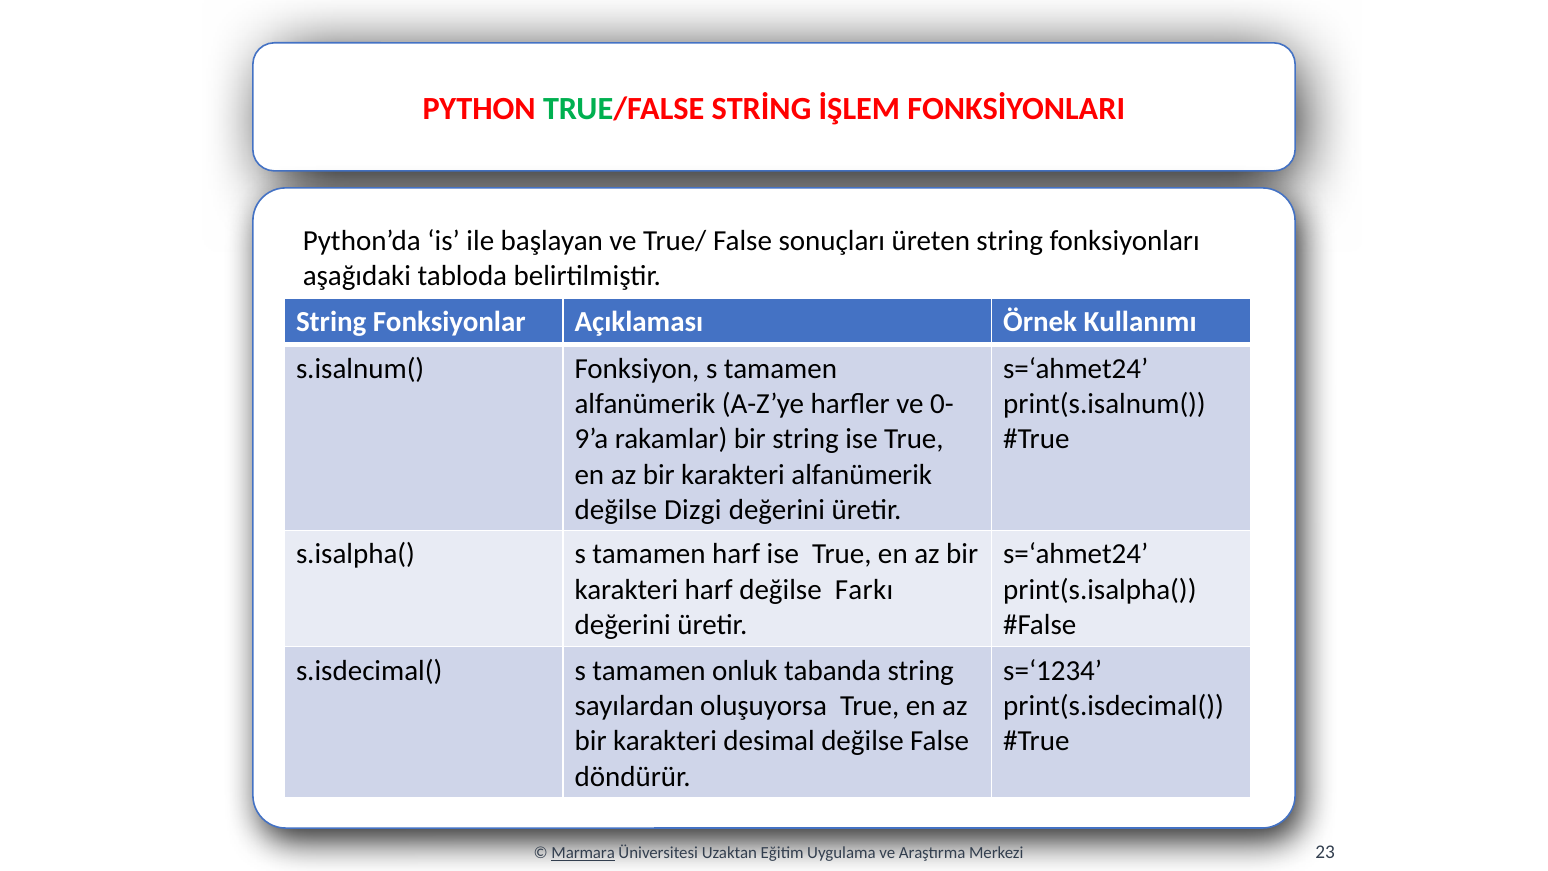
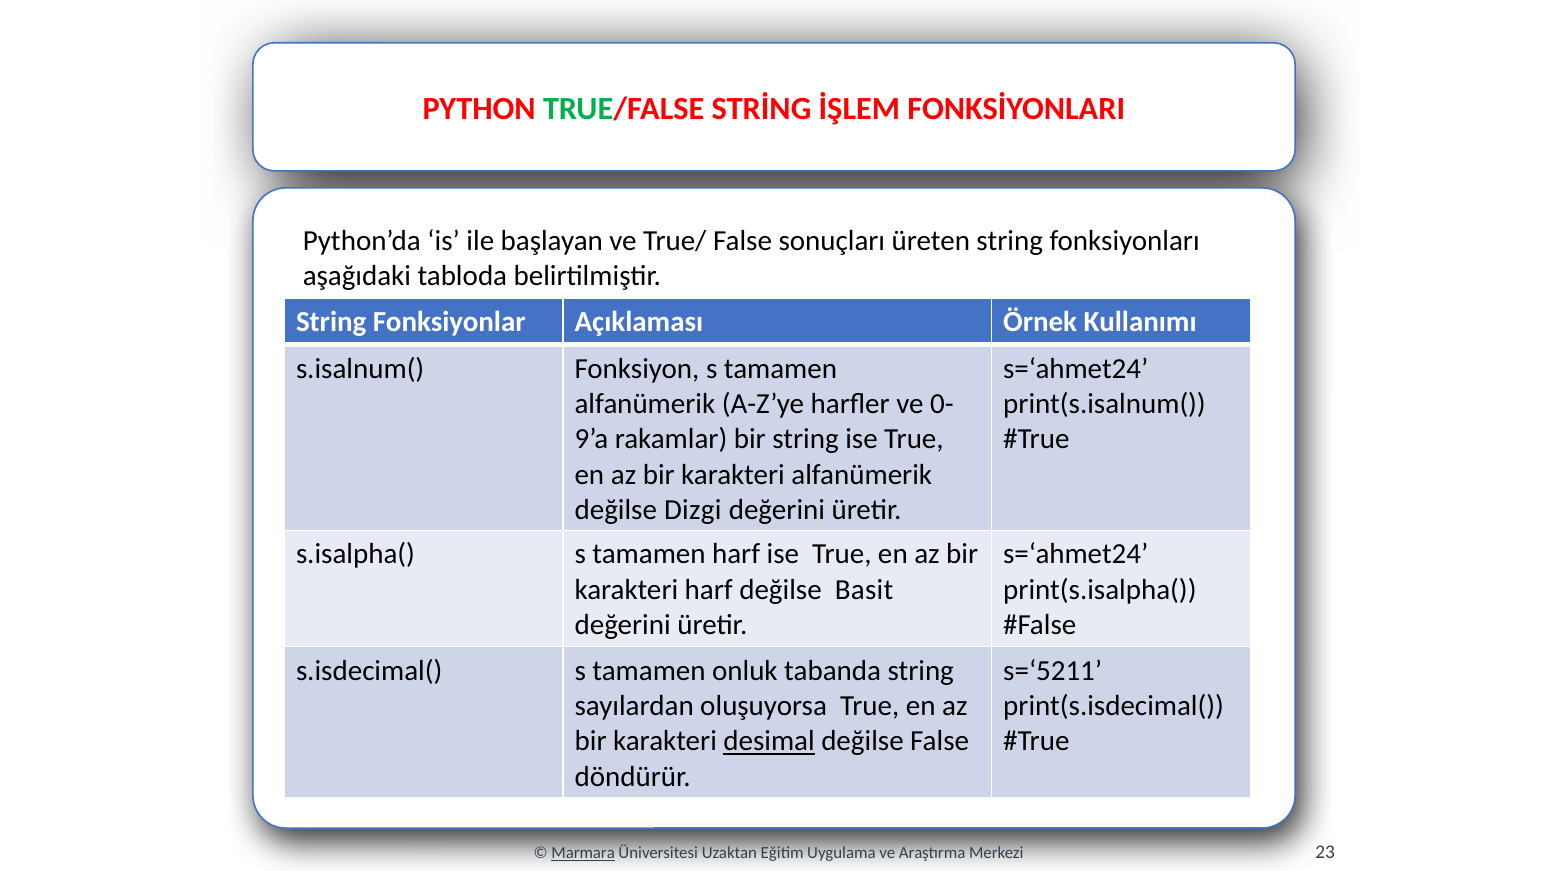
Farkı: Farkı -> Basit (864, 590)
s=‘1234: s=‘1234 -> s=‘5211 (1053, 670)
desimal underline: none -> present (769, 741)
